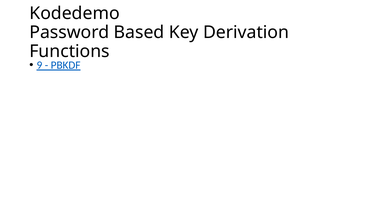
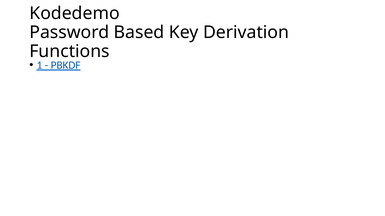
9: 9 -> 1 (39, 65)
